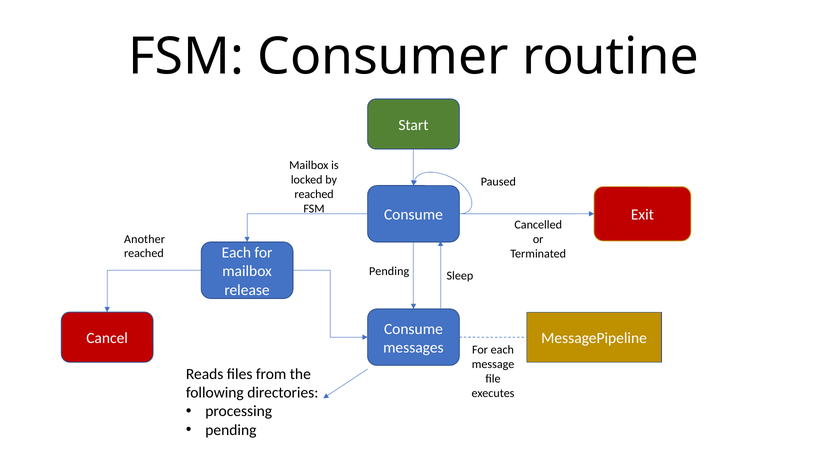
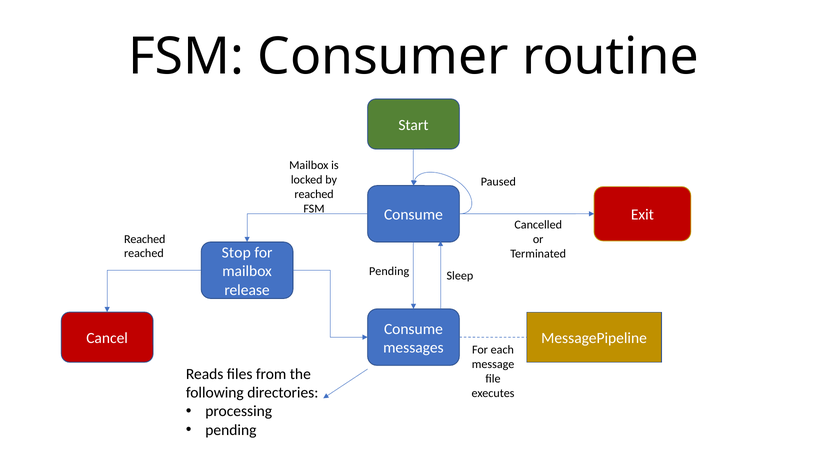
Another: Another -> Reached (145, 239)
Each: Each -> Stop (236, 253)
